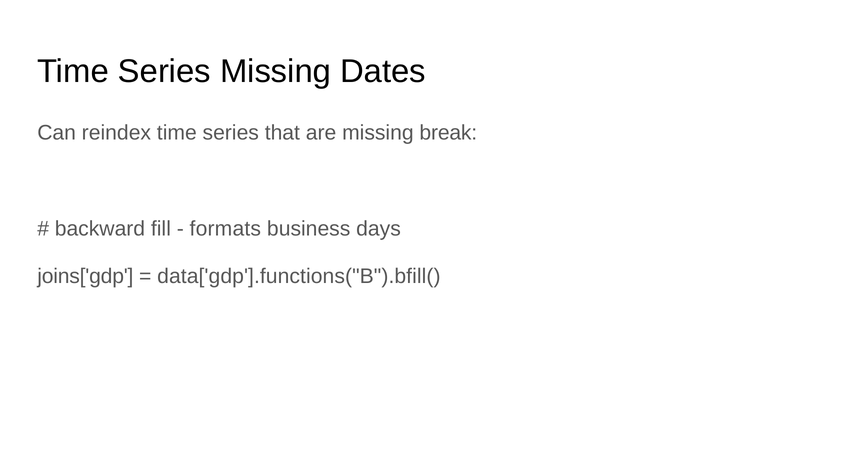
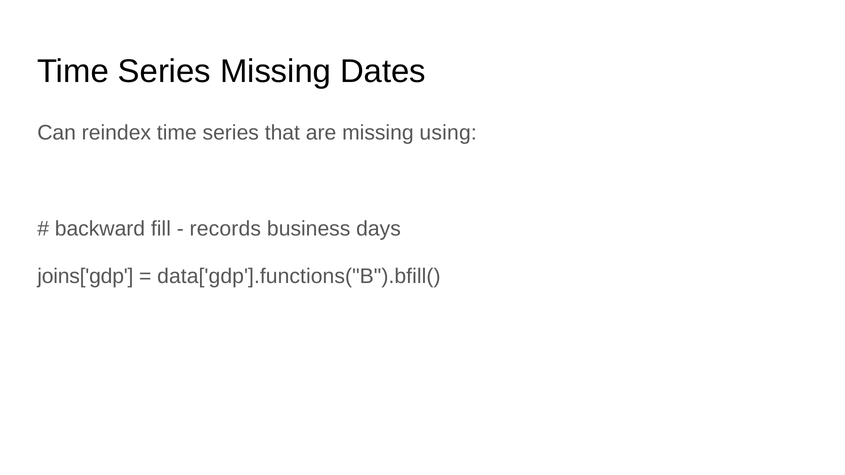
break: break -> using (448, 133)
formats: formats -> records (225, 229)
